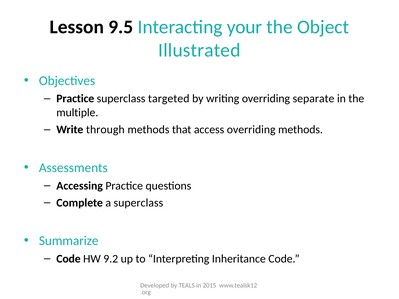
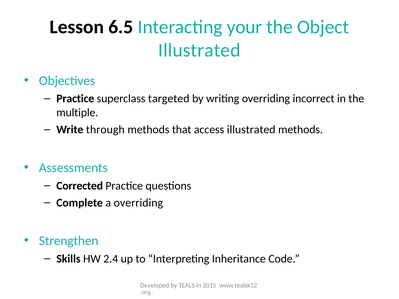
9.5: 9.5 -> 6.5 (121, 27)
separate: separate -> incorrect (314, 99)
access overriding: overriding -> illustrated (251, 130)
Accessing: Accessing -> Corrected (80, 186)
a superclass: superclass -> overriding (138, 203)
Summarize: Summarize -> Strengthen (69, 241)
Code: Code -> Skills (68, 259)
9.2: 9.2 -> 2.4 (111, 259)
